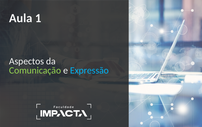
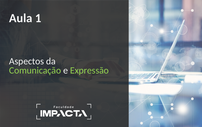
Expressão colour: light blue -> light green (89, 70)
